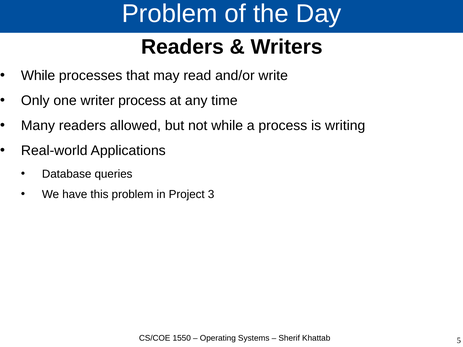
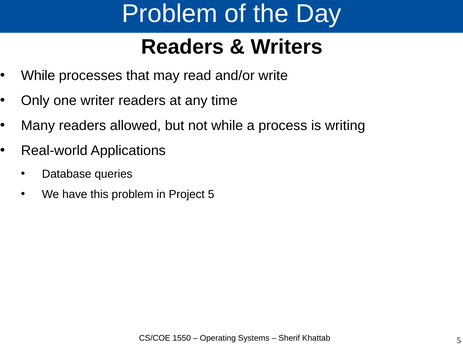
writer process: process -> readers (142, 101)
Project 3: 3 -> 5 (211, 195)
